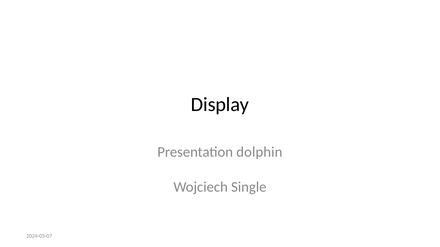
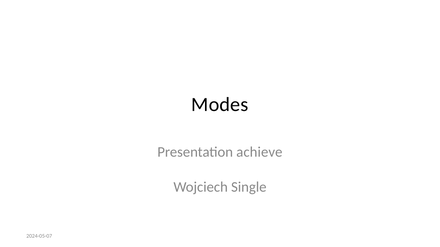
Display: Display -> Modes (220, 105)
dolphin: dolphin -> achieve (259, 152)
